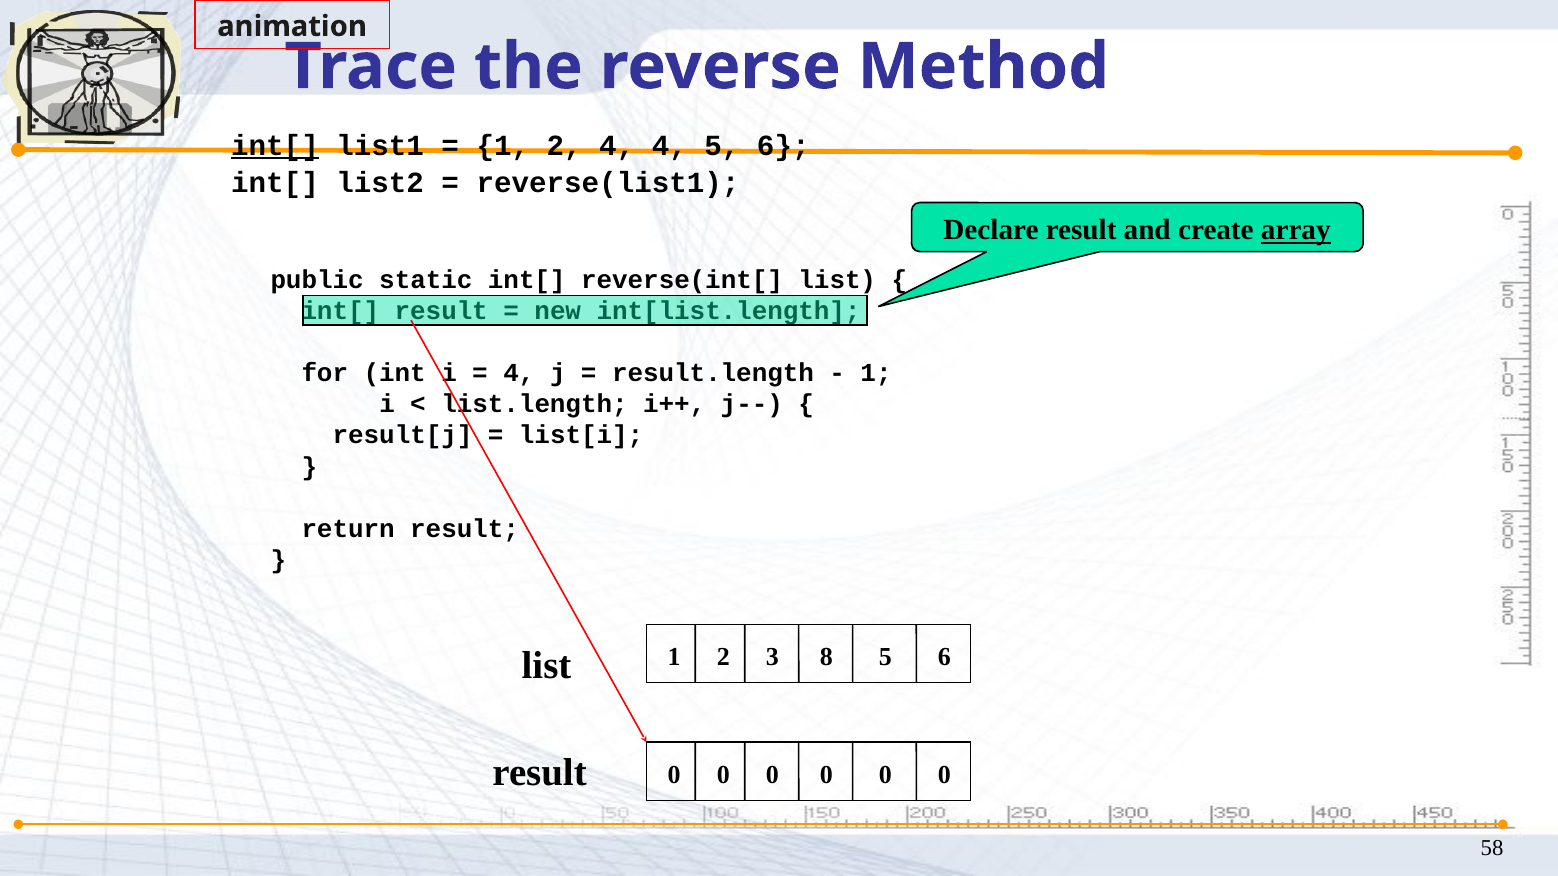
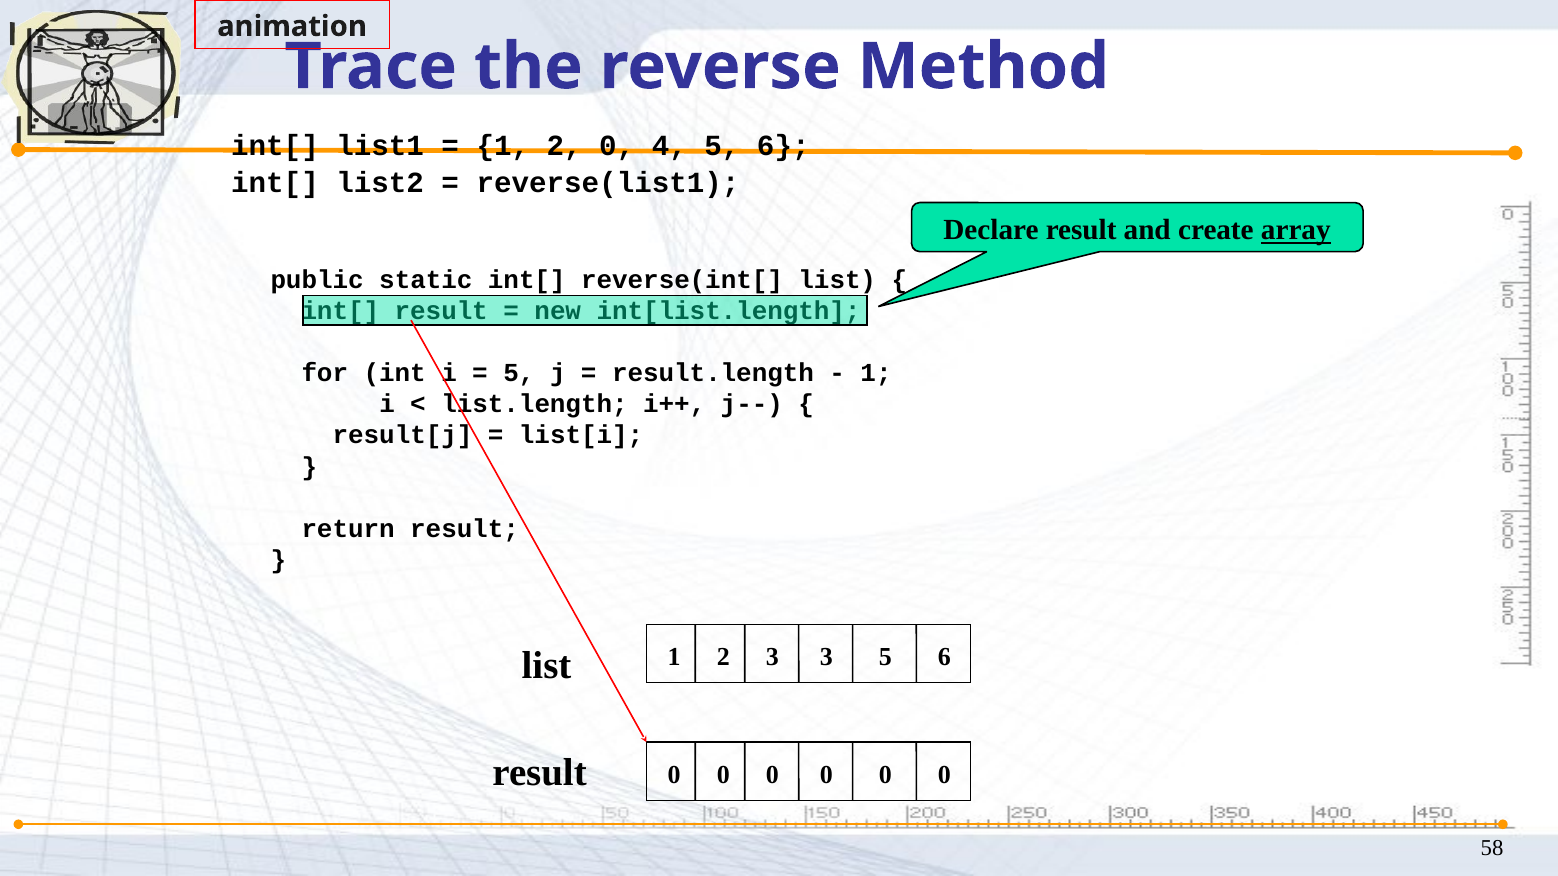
int[ underline: present -> none (275, 146)
2 4: 4 -> 0 (617, 146)
4: 4 -> 5 (519, 373)
3 8: 8 -> 3 (826, 658)
